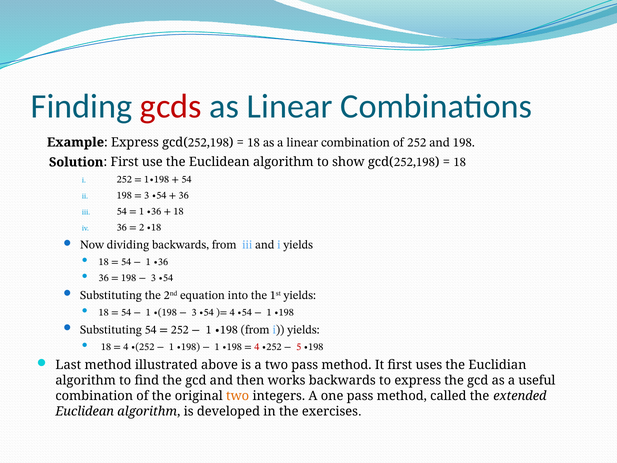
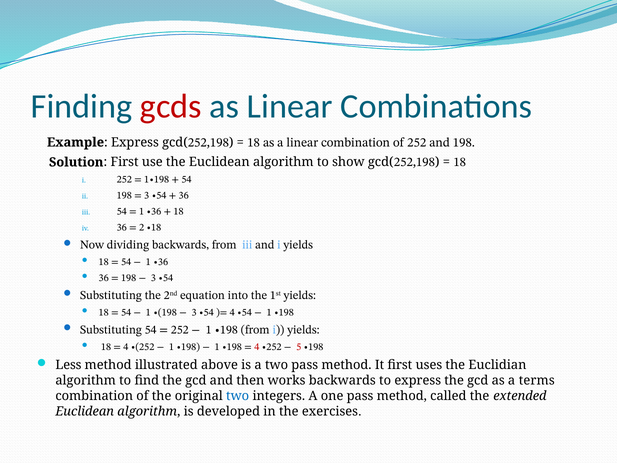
Last: Last -> Less (68, 365)
useful: useful -> terms (537, 380)
two colour: orange -> blue (238, 396)
